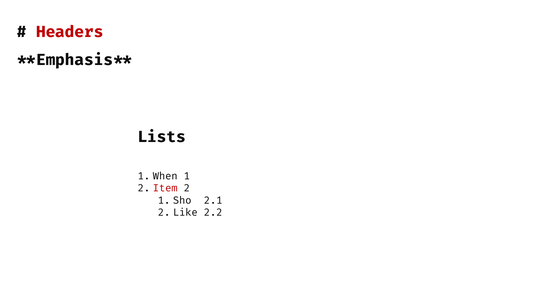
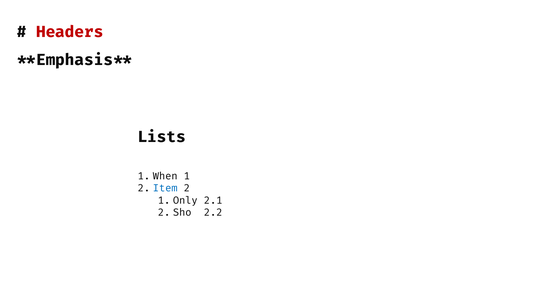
Item colour: red -> blue (165, 188)
Show: Show -> Only (185, 200)
Like: Like -> Show (185, 213)
